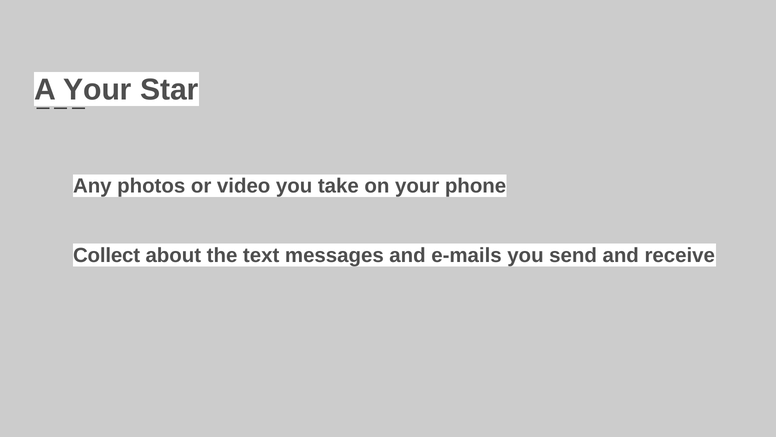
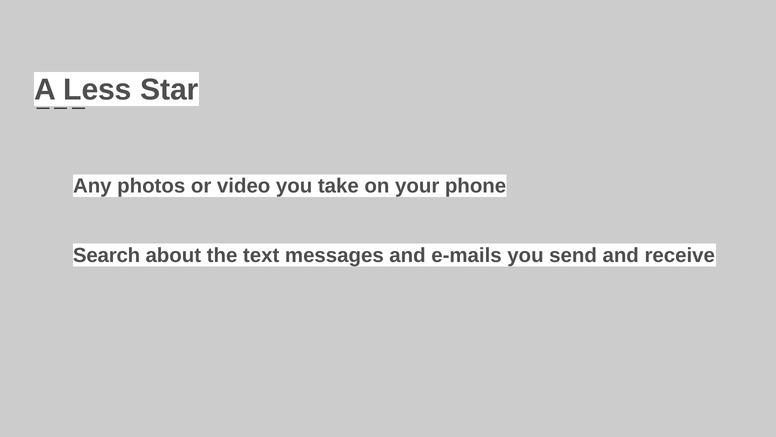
A Your: Your -> Less (97, 89)
Collect: Collect -> Search (107, 255)
